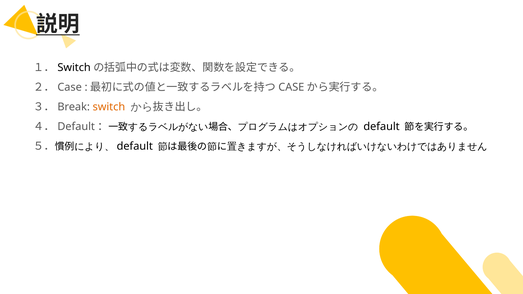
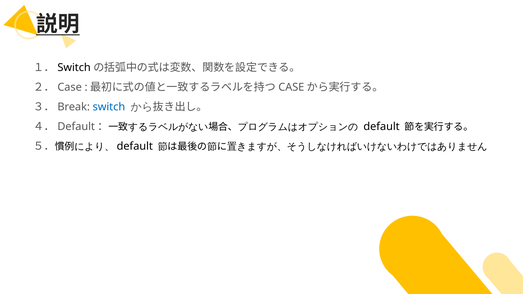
switch colour: orange -> blue (109, 107)
